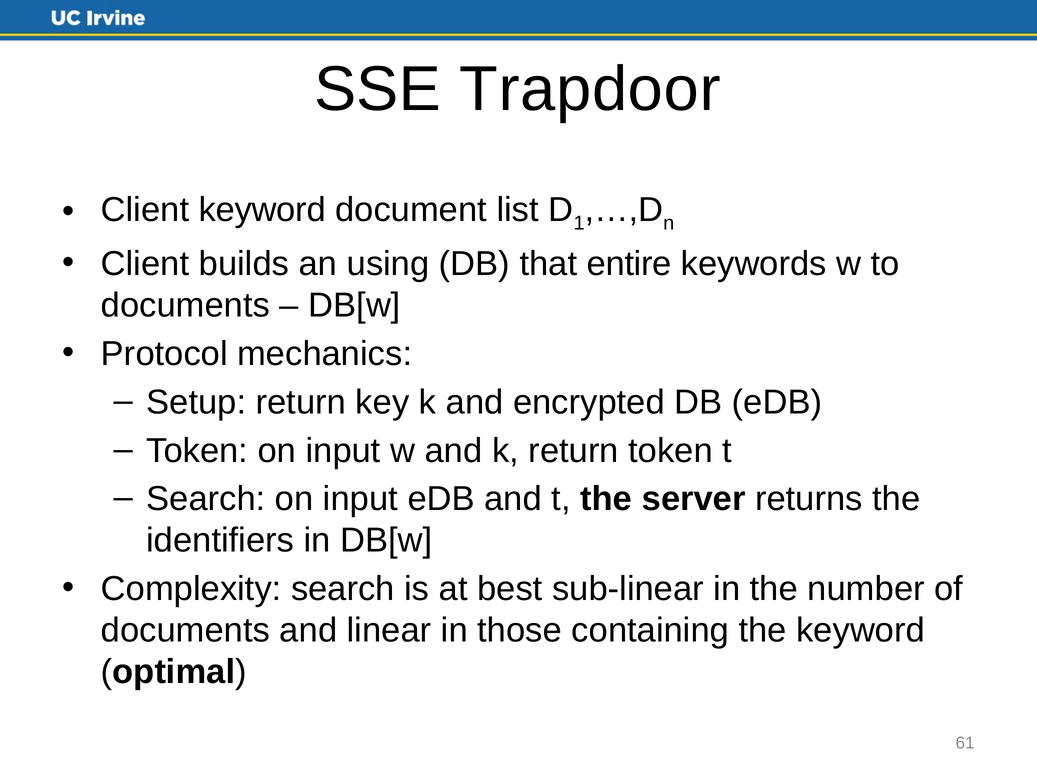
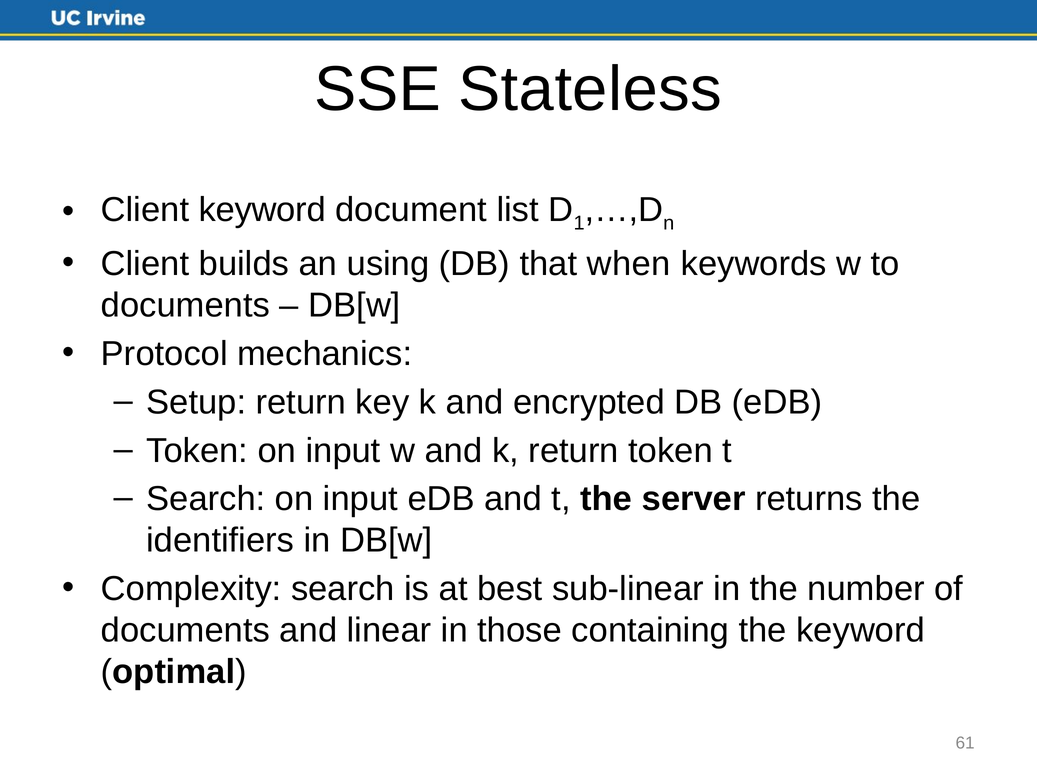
Trapdoor: Trapdoor -> Stateless (590, 89)
entire: entire -> when (629, 264)
